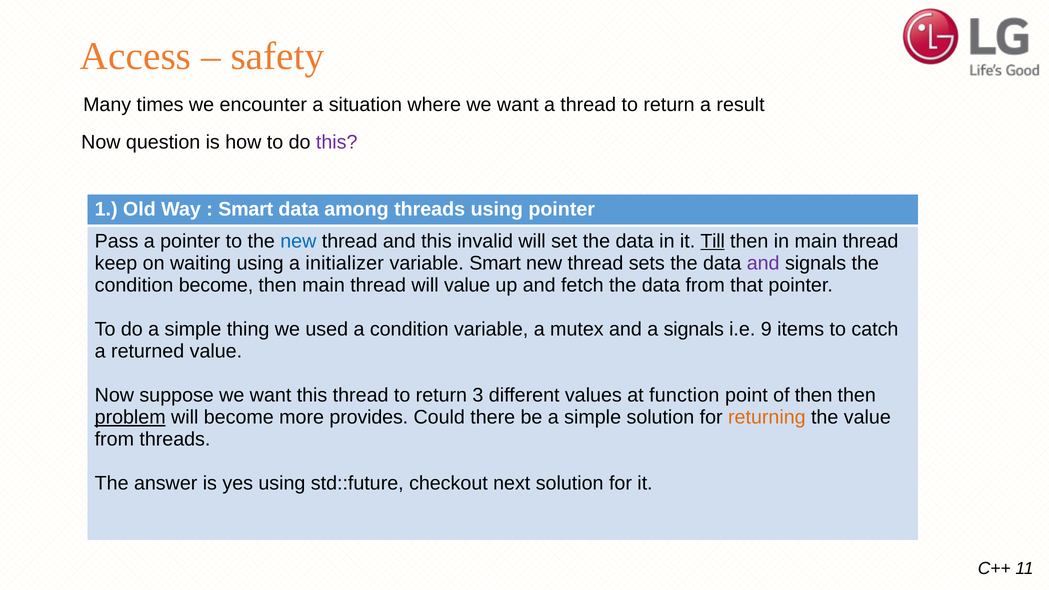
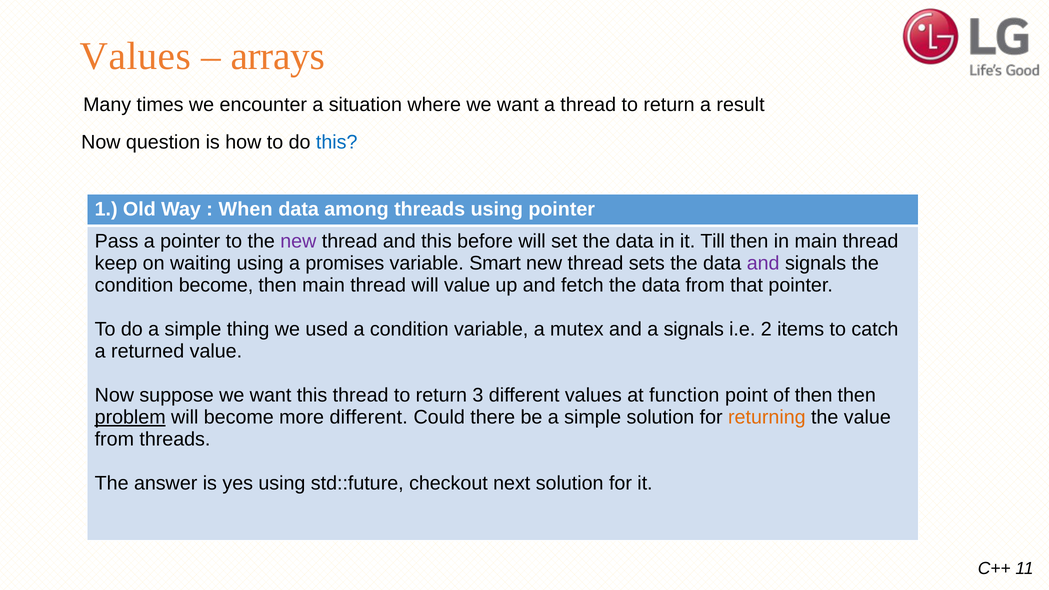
Access: Access -> Values (135, 56)
safety: safety -> arrays (278, 56)
this colour: purple -> blue (337, 142)
Smart: Smart -> When (246, 209)
new colour: blue -> purple (298, 241)
invalid: invalid -> before (485, 241)
Till underline: present -> none (713, 241)
initializer: initializer -> promises (345, 263)
9: 9 -> 2 (766, 329)
more provides: provides -> different (369, 417)
